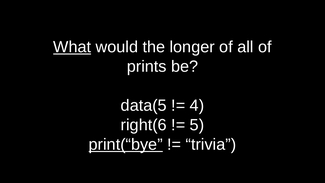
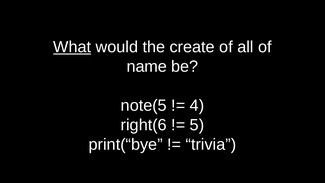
longer: longer -> create (192, 47)
prints: prints -> name (147, 66)
data(5: data(5 -> note(5 (144, 105)
print(“bye underline: present -> none (126, 144)
